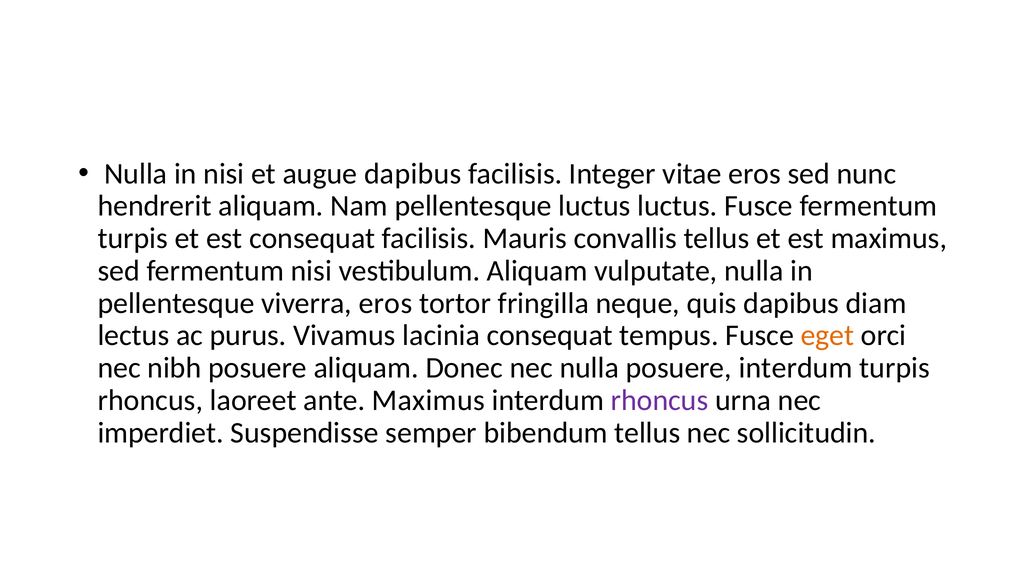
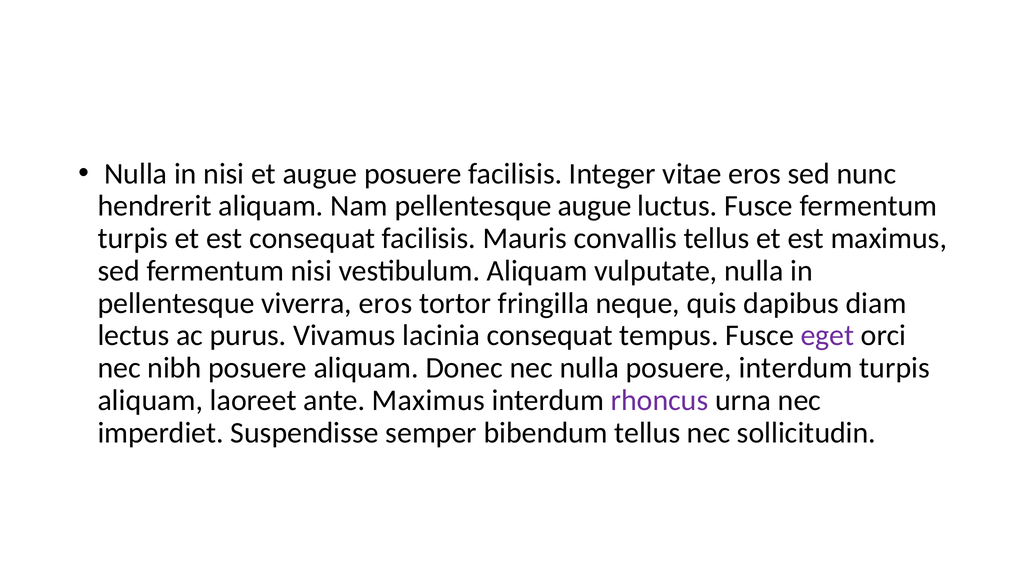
augue dapibus: dapibus -> posuere (413, 174)
pellentesque luctus: luctus -> augue (595, 206)
eget colour: orange -> purple (827, 335)
rhoncus: rhoncus -> aliquam (150, 400)
